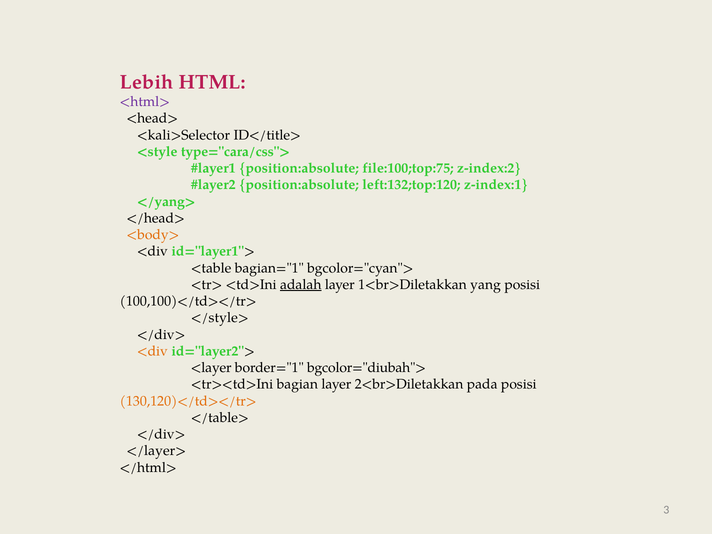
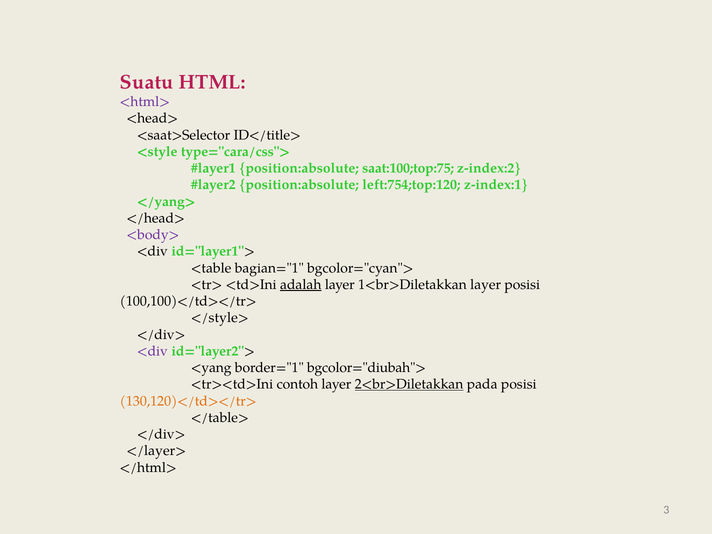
Lebih: Lebih -> Suatu (147, 82)
<kali>Selector: <kali>Selector -> <saat>Selector (184, 135)
file:100;top:75: file:100;top:75 -> saat:100;top:75 (408, 168)
left:132;top:120: left:132;top:120 -> left:754;top:120 (411, 185)
<body> colour: orange -> purple (153, 235)
1<br>Diletakkan yang: yang -> layer (486, 285)
<div colour: orange -> purple (152, 351)
<layer: <layer -> <yang (211, 368)
bagian: bagian -> contoh (297, 384)
2<br>Diletakkan underline: none -> present (409, 384)
